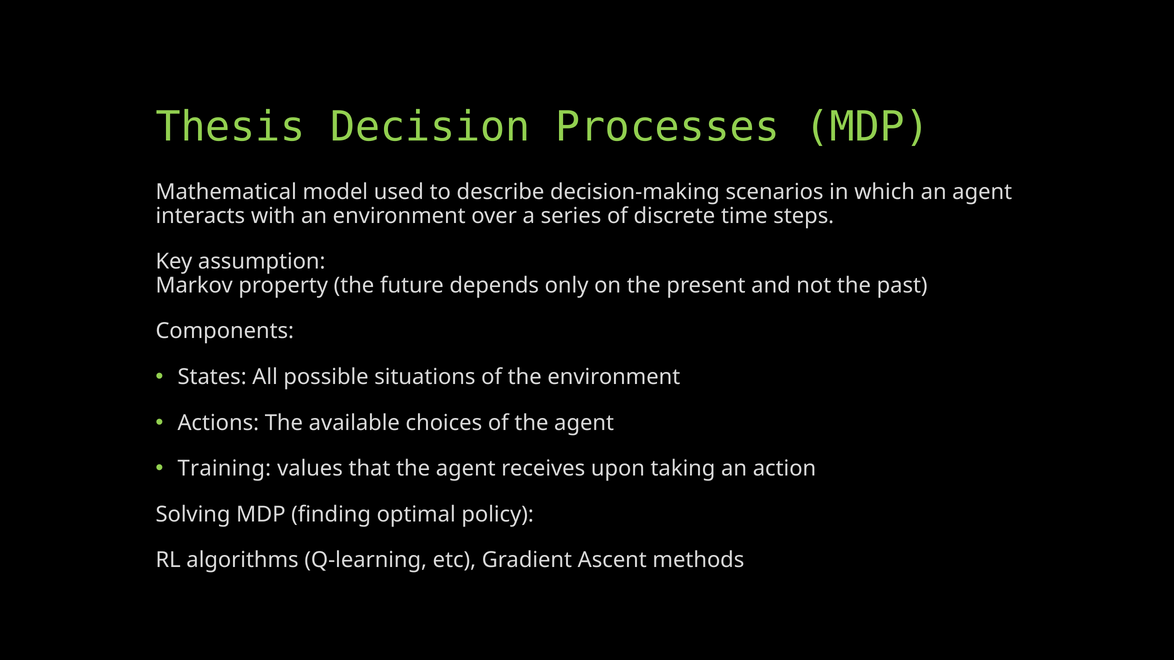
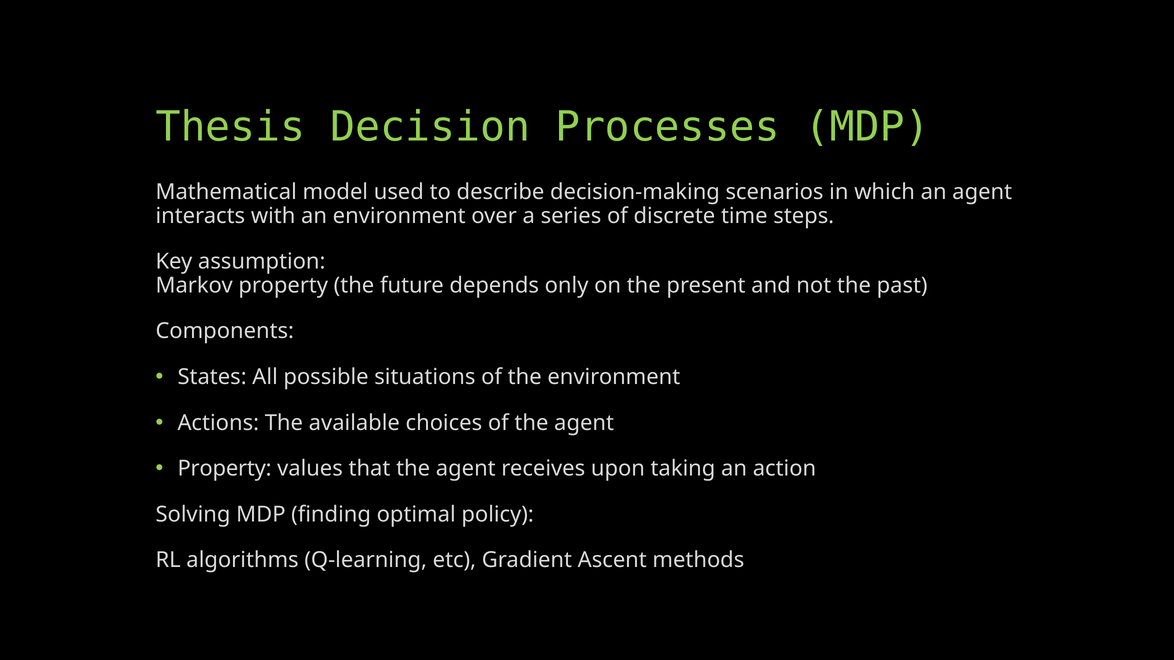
Training: Training -> Property (225, 469)
